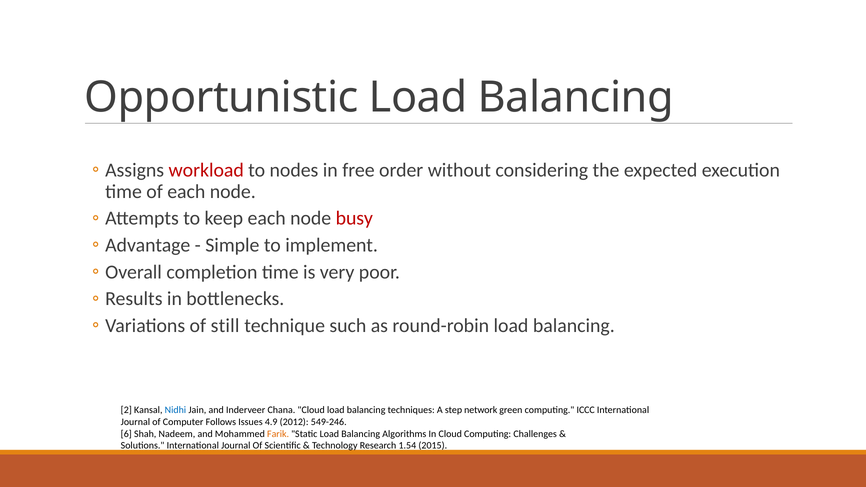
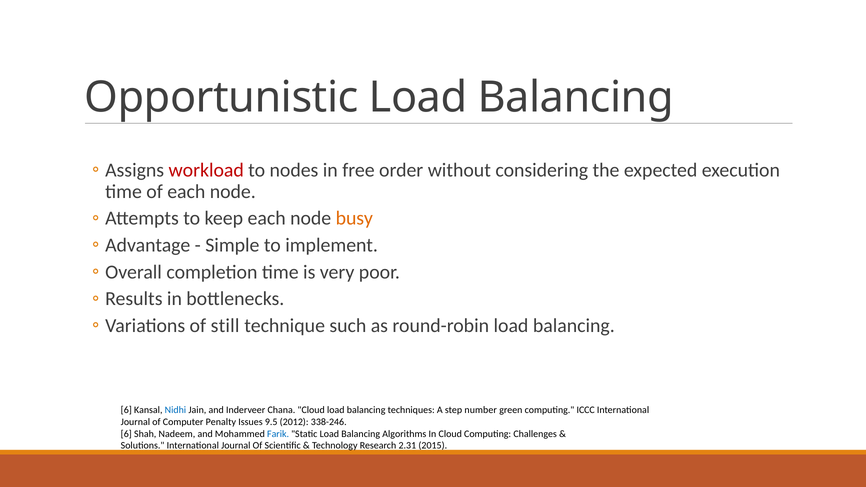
busy colour: red -> orange (354, 218)
2: 2 -> 6 (126, 410)
network: network -> number (481, 410)
Follows: Follows -> Penalty (221, 422)
4.9: 4.9 -> 9.5 (271, 422)
549-246: 549-246 -> 338-246 (329, 422)
Farik colour: orange -> blue (278, 434)
1.54: 1.54 -> 2.31 (407, 446)
